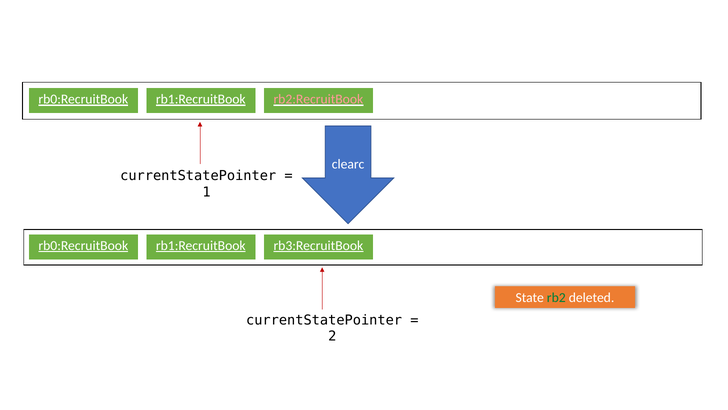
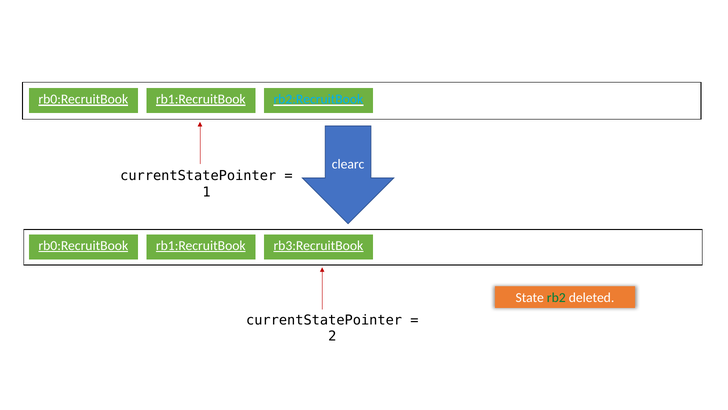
rb2:RecruitBook colour: pink -> light blue (318, 99)
